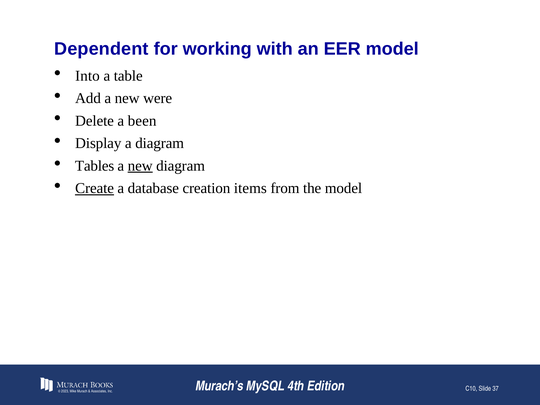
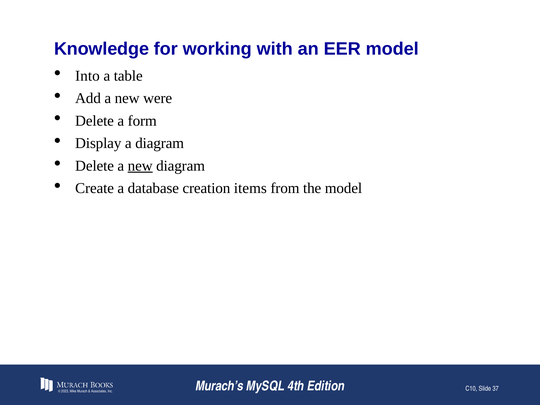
Dependent: Dependent -> Knowledge (102, 49)
been: been -> form (142, 121)
Tables: Tables -> Delete (95, 166)
Create underline: present -> none (95, 188)
